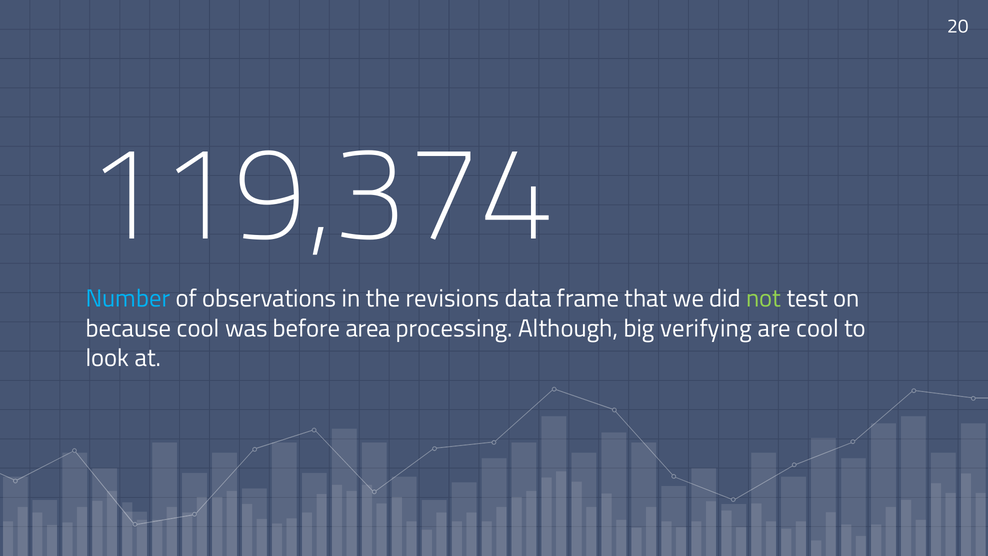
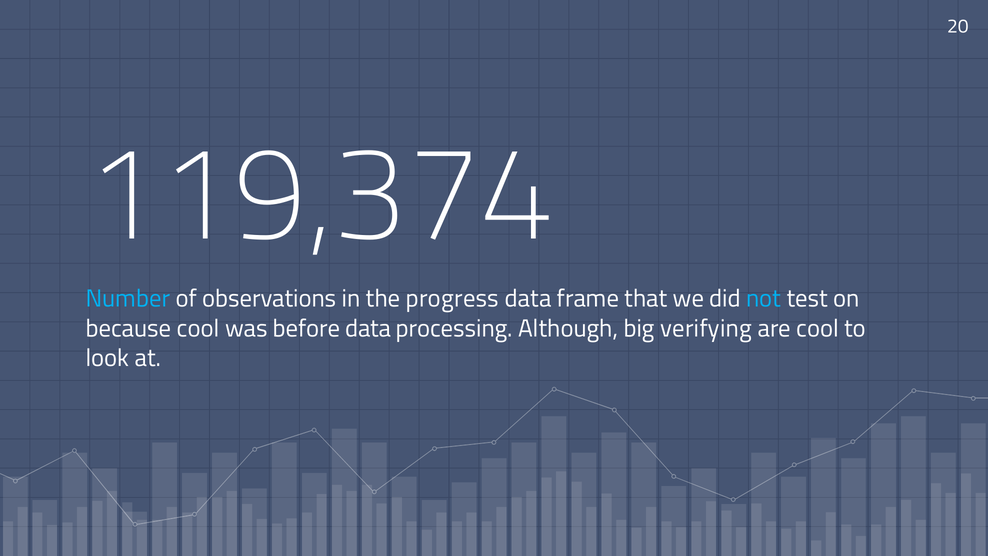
revisions: revisions -> progress (452, 299)
not colour: light green -> light blue (764, 299)
before area: area -> data (368, 328)
